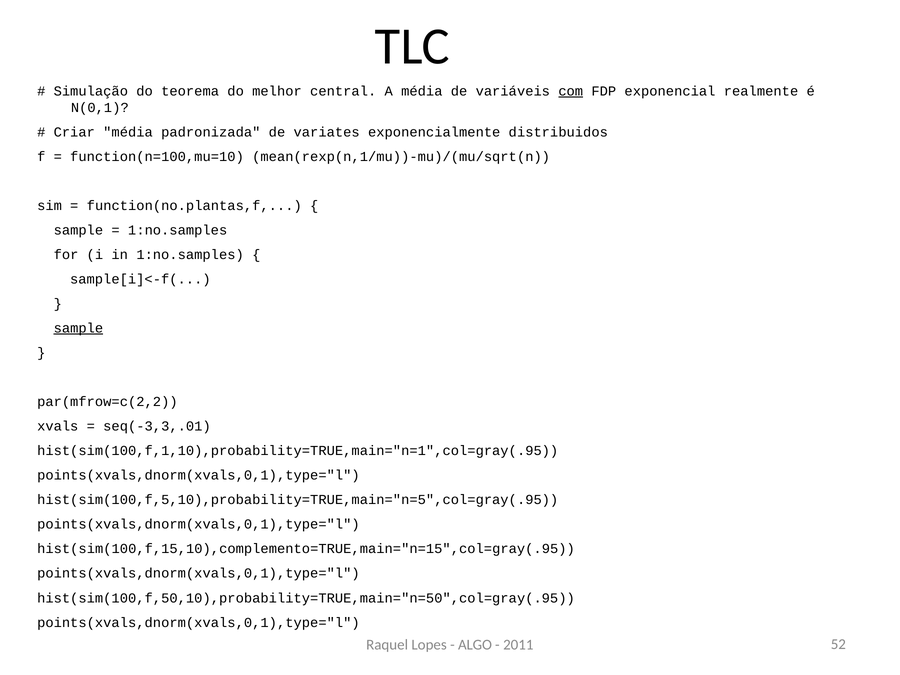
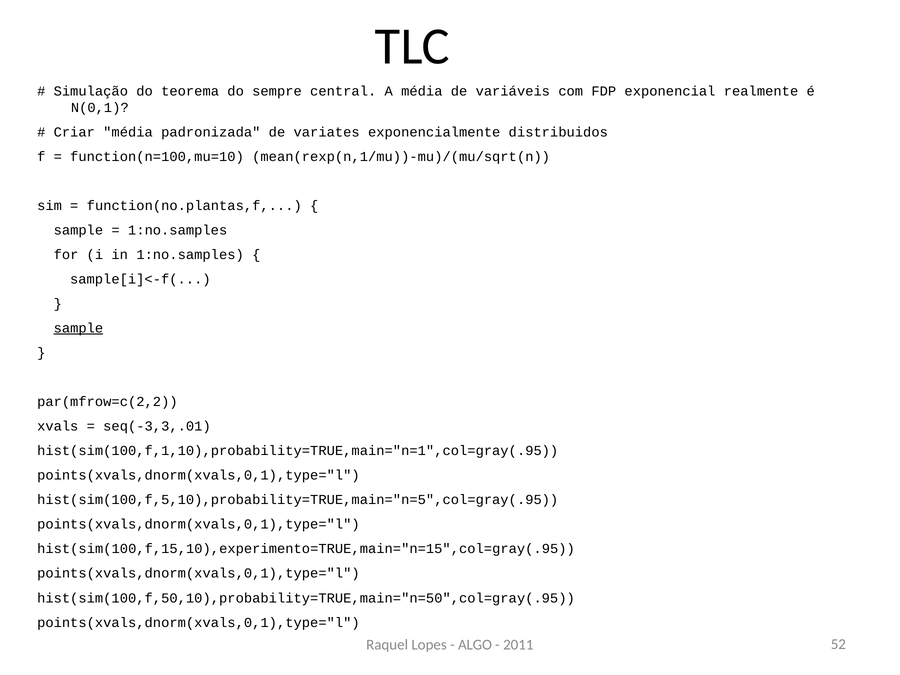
melhor: melhor -> sempre (277, 91)
com underline: present -> none (571, 91)
hist(sim(100,f,15,10),complemento=TRUE,main="n=15",col=gray(.95: hist(sim(100,f,15,10),complemento=TRUE,main="n=15",col=gray(.95 -> hist(sim(100,f,15,10),experimento=TRUE,main="n=15",col=gray(.95 (306, 549)
